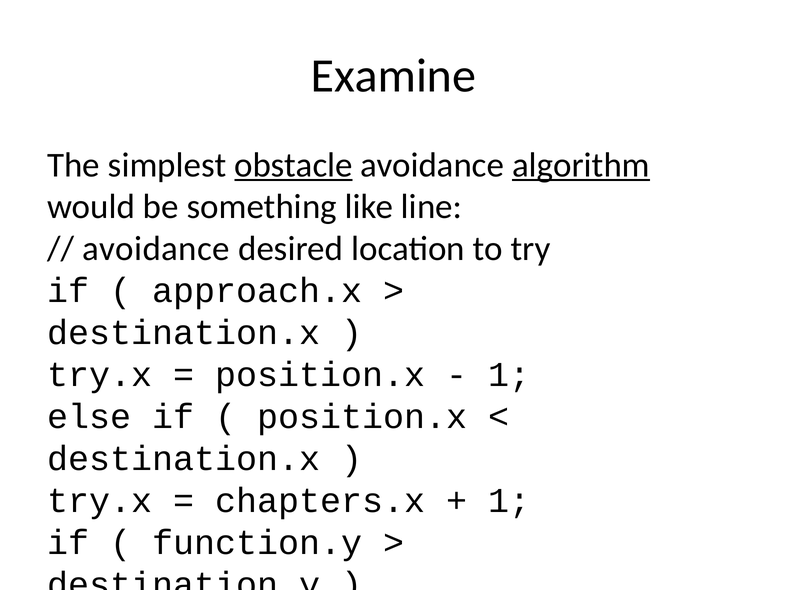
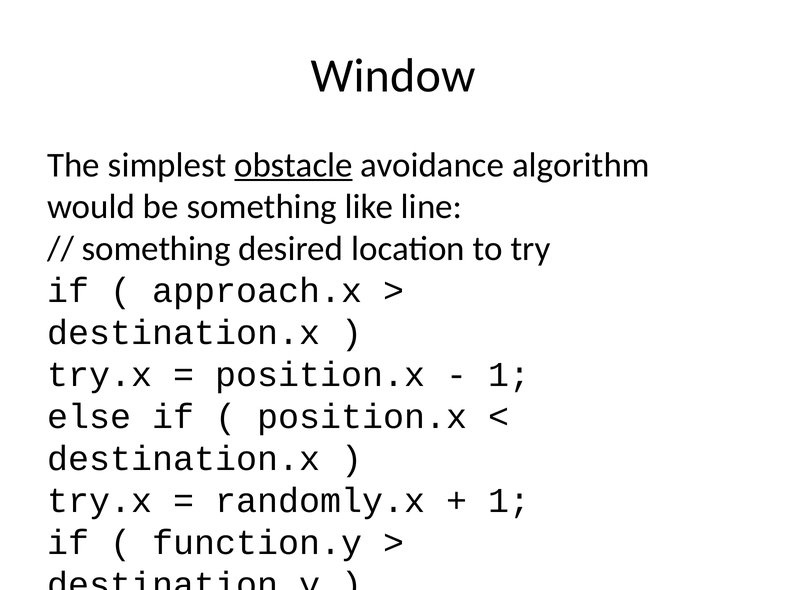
Examine: Examine -> Window (393, 76)
algorithm underline: present -> none (581, 165)
avoidance: avoidance -> something (156, 249)
chapters.x: chapters.x -> randomly.x (320, 501)
